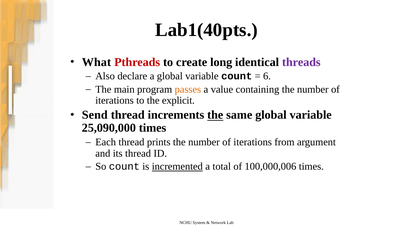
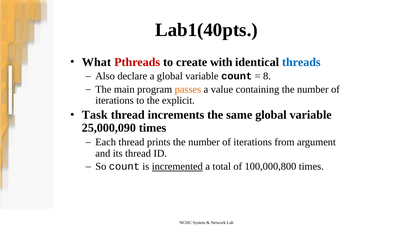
long: long -> with (221, 62)
threads colour: purple -> blue (301, 62)
6: 6 -> 8 (267, 76)
Send: Send -> Task (95, 115)
the underline: present -> none (215, 115)
25,090,000: 25,090,000 -> 25,000,090 (109, 128)
100,000,006: 100,000,006 -> 100,000,800 (270, 167)
